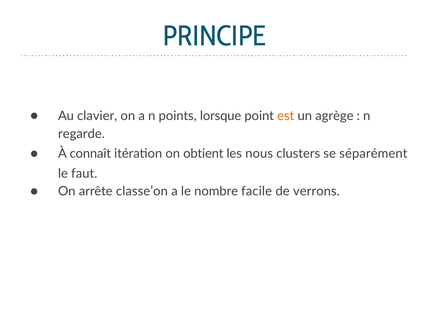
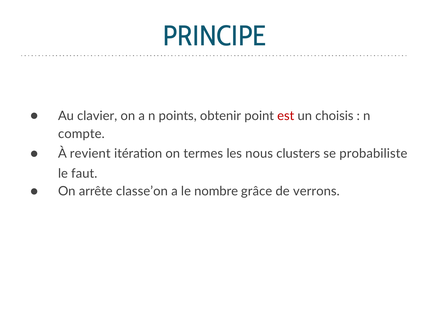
lorsque: lorsque -> obtenir (221, 116)
est colour: orange -> red (286, 116)
agrège: agrège -> choisis (334, 116)
regarde: regarde -> compte (81, 134)
connaît: connaît -> revient (90, 154)
obtient: obtient -> termes (203, 154)
séparément: séparément -> probabiliste (373, 154)
facile: facile -> grâce (257, 192)
